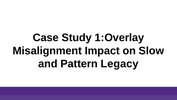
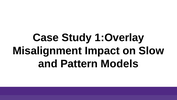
Legacy: Legacy -> Models (120, 63)
